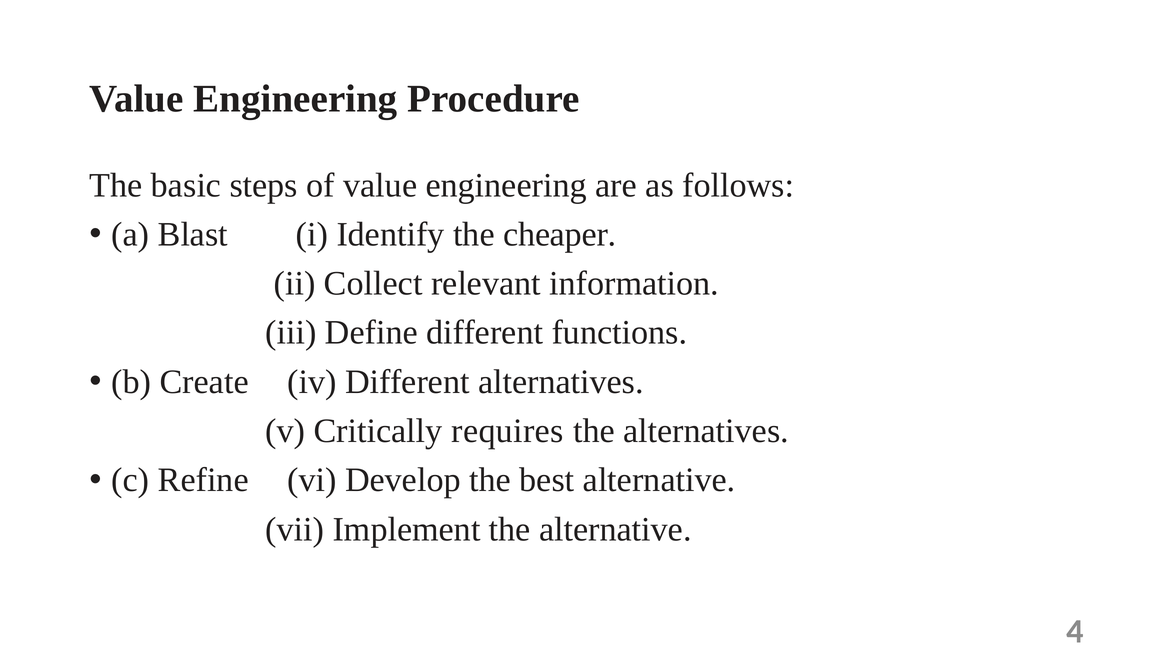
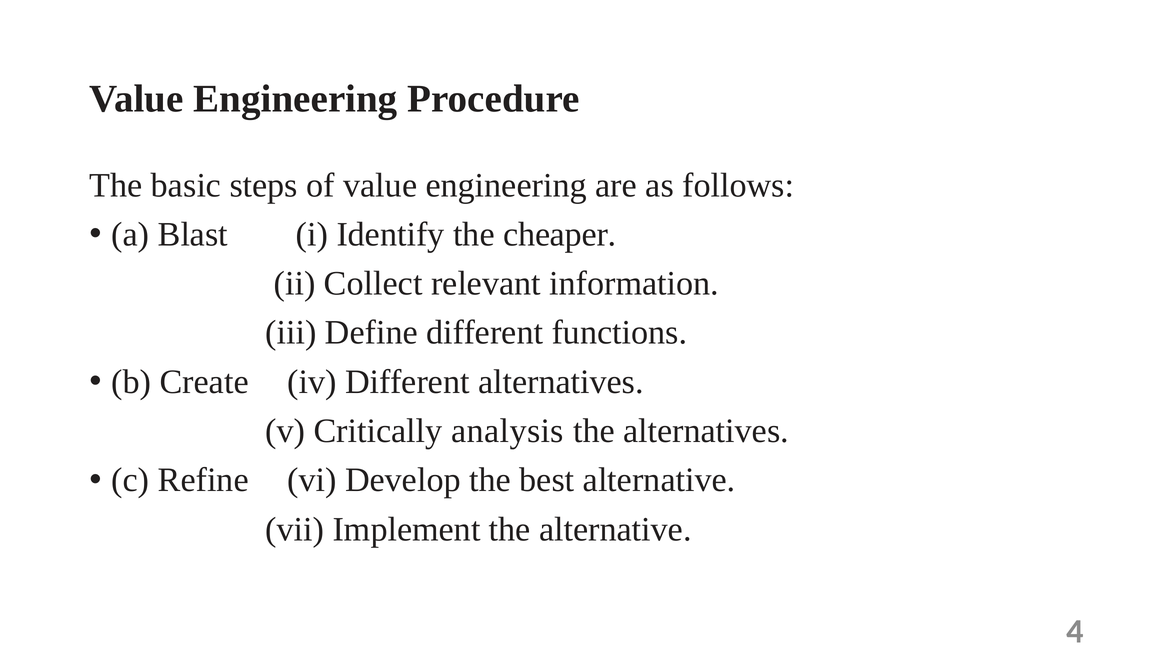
requires: requires -> analysis (508, 431)
